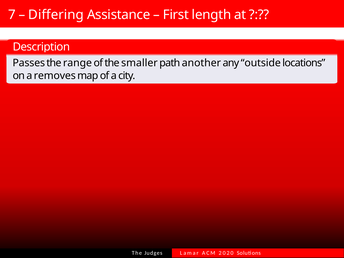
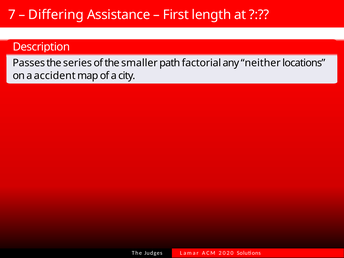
range: range -> series (77, 63)
another: another -> factorial (201, 63)
outside: outside -> neither (261, 63)
removes: removes -> accident (55, 76)
